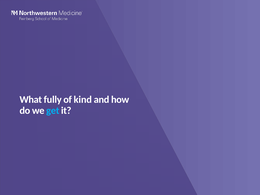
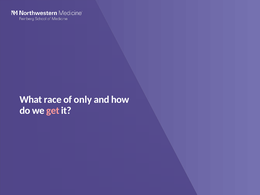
fully: fully -> race (53, 100)
kind: kind -> only (83, 100)
get colour: light blue -> pink (53, 110)
